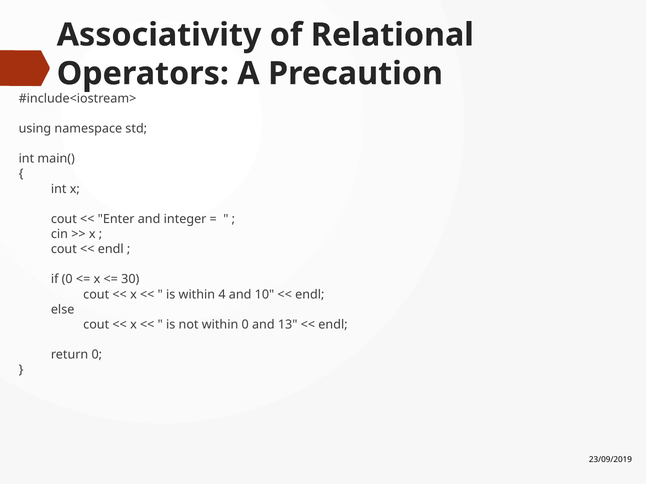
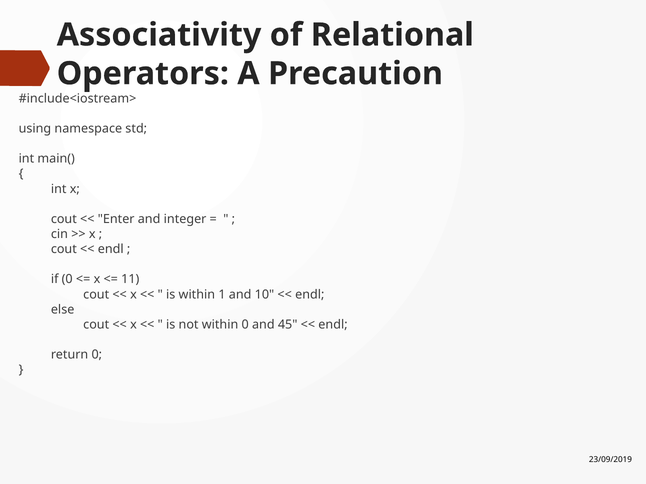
30: 30 -> 11 (130, 280)
4: 4 -> 1 (222, 295)
13: 13 -> 45 (288, 325)
